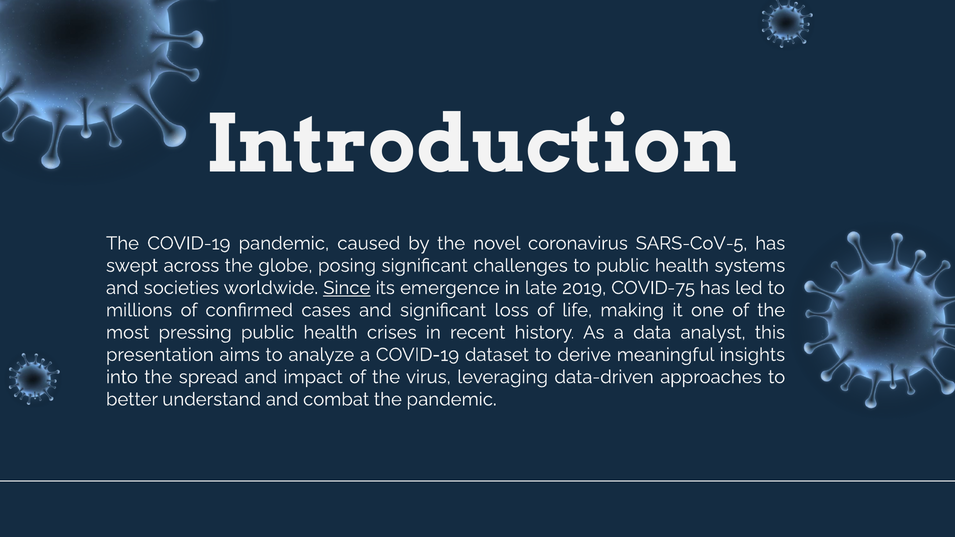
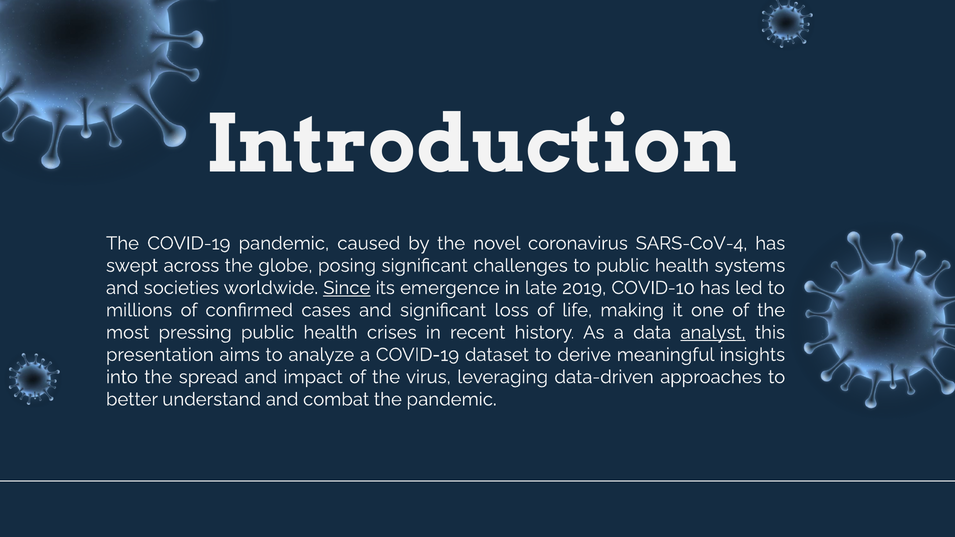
SARS-CoV-5: SARS-CoV-5 -> SARS-CoV-4 (692, 243)
COVID-75: COVID-75 -> COVID-10 (653, 288)
analyst underline: none -> present (713, 333)
